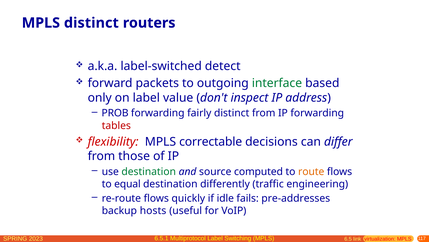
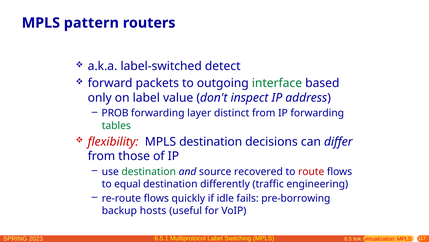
MPLS distinct: distinct -> pattern (91, 23)
fairly: fairly -> layer (199, 113)
tables colour: red -> green (116, 125)
MPLS correctable: correctable -> destination (211, 141)
computed: computed -> recovered (258, 171)
route colour: orange -> red (311, 171)
pre-addresses: pre-addresses -> pre-borrowing (296, 198)
